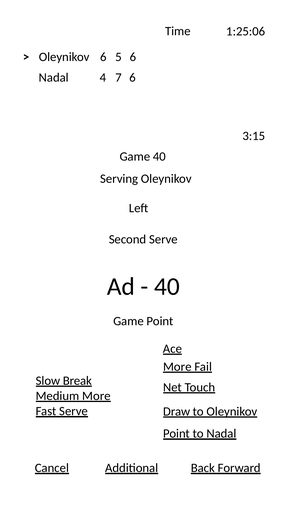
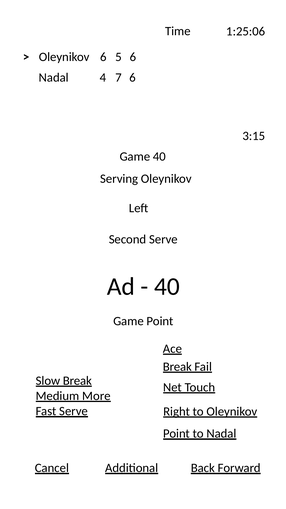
More: More -> Break (177, 366)
Draw: Draw -> Right (177, 411)
